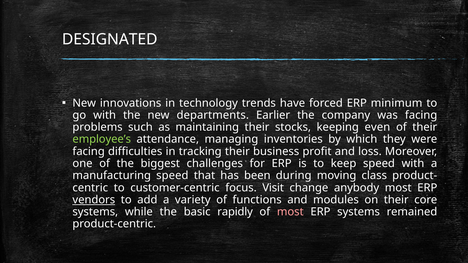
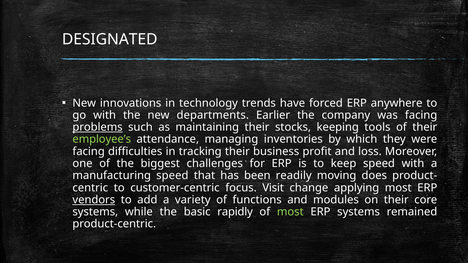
minimum: minimum -> anywhere (397, 103)
problems underline: none -> present (98, 127)
even: even -> tools (377, 127)
during: during -> readily (294, 176)
class: class -> does (374, 176)
anybody: anybody -> applying (357, 188)
most colour: pink -> light green (290, 212)
